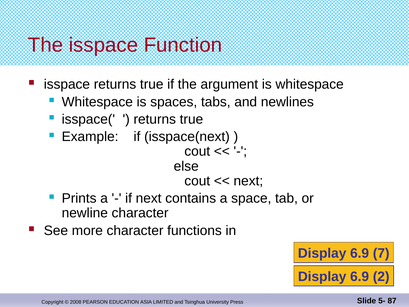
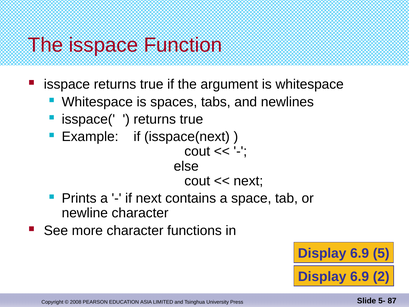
7: 7 -> 5 (381, 253)
